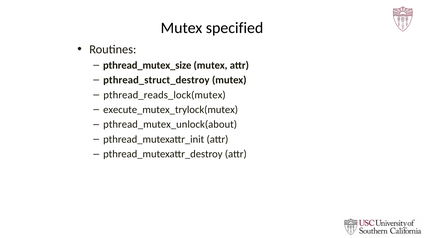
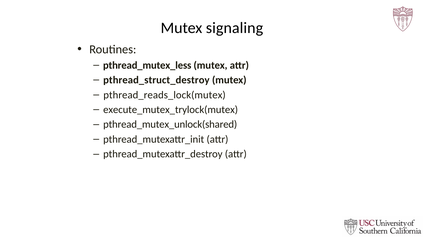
specified: specified -> signaling (235, 28)
pthread_mutex_size: pthread_mutex_size -> pthread_mutex_less (147, 65)
pthread_mutex_unlock(about: pthread_mutex_unlock(about -> pthread_mutex_unlock(shared (170, 125)
